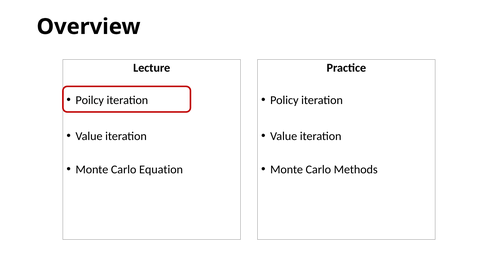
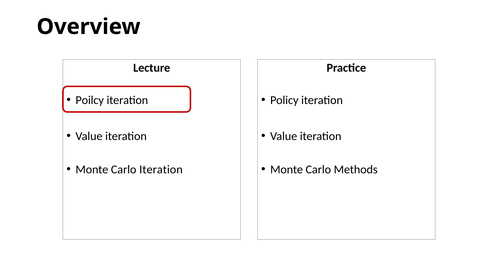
Carlo Equation: Equation -> Iteration (161, 170)
